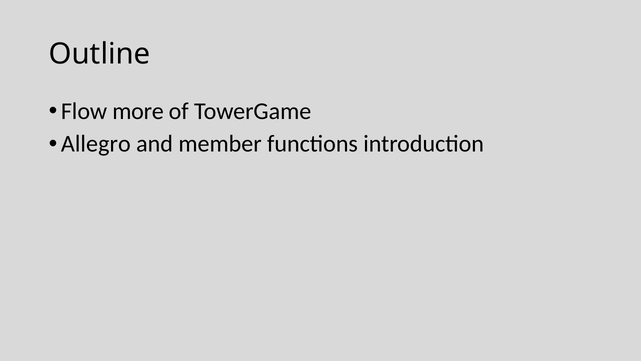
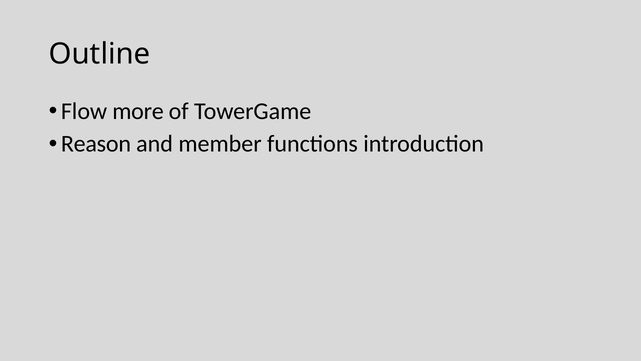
Allegro: Allegro -> Reason (96, 144)
